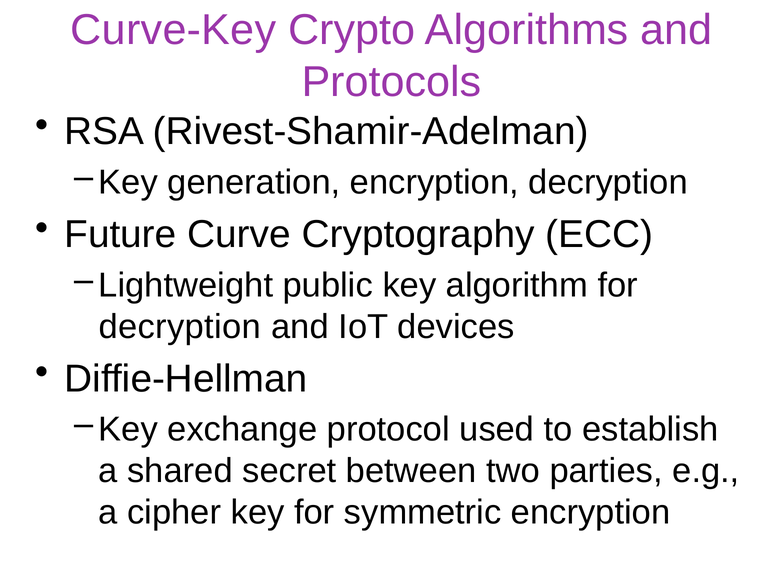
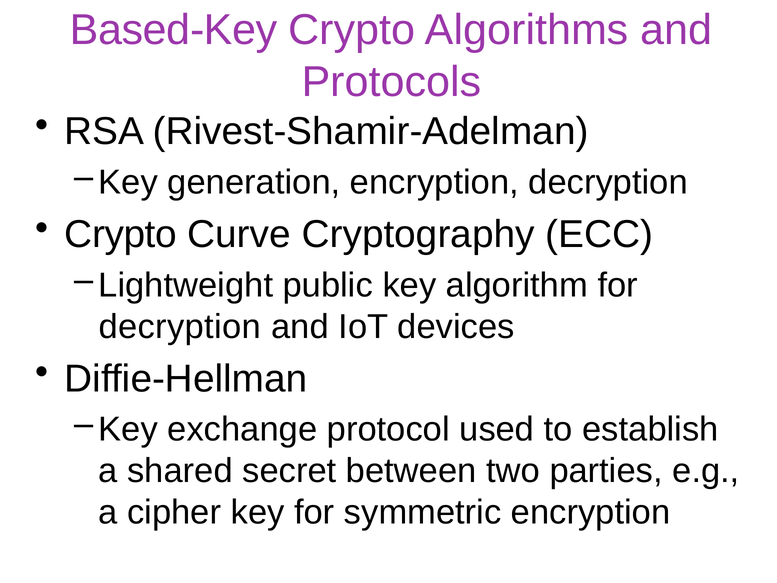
Curve-Key: Curve-Key -> Based-Key (174, 30)
Future: Future -> Crypto (121, 234)
